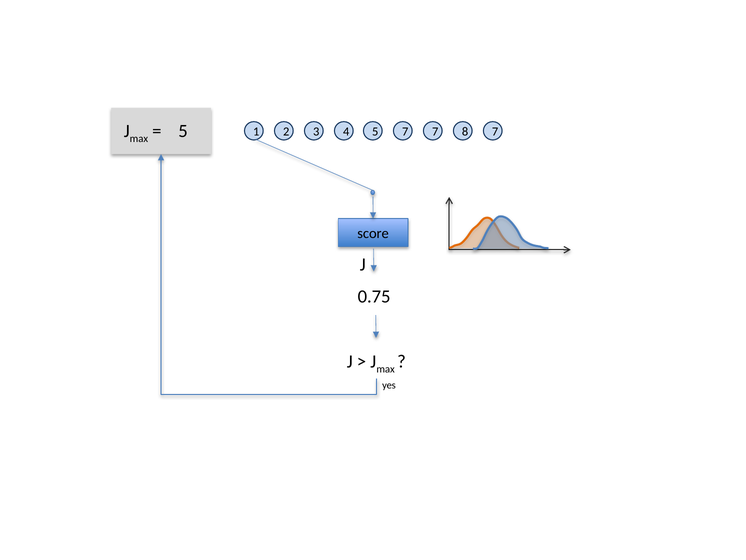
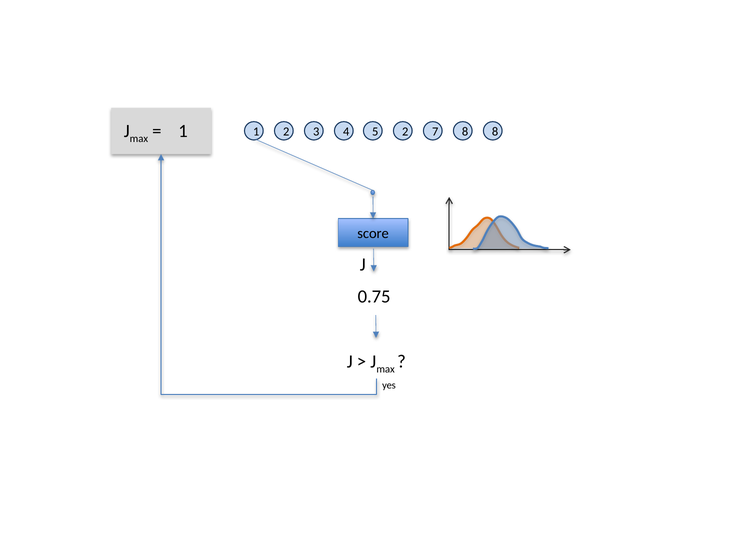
5: 5 -> 1 (183, 131)
5 7: 7 -> 2 (405, 132)
8 7: 7 -> 8 (495, 132)
